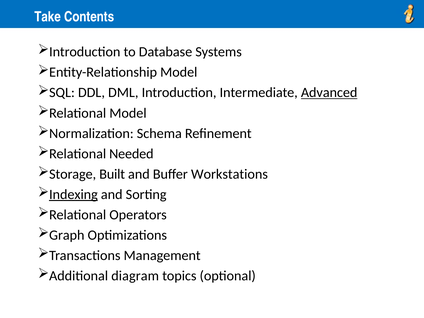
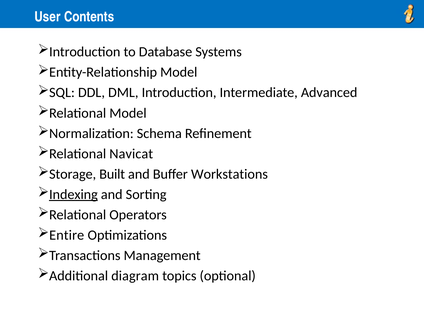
Take: Take -> User (48, 17)
Advanced underline: present -> none (329, 93)
Needed: Needed -> Navicat (131, 154)
Graph: Graph -> Entire (67, 235)
